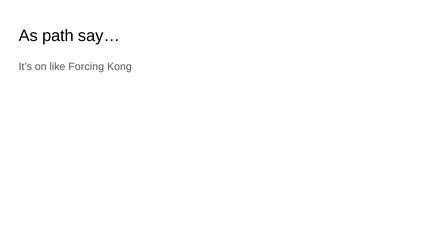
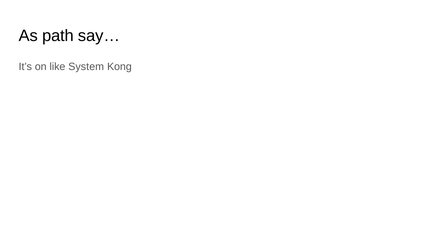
Forcing: Forcing -> System (86, 67)
